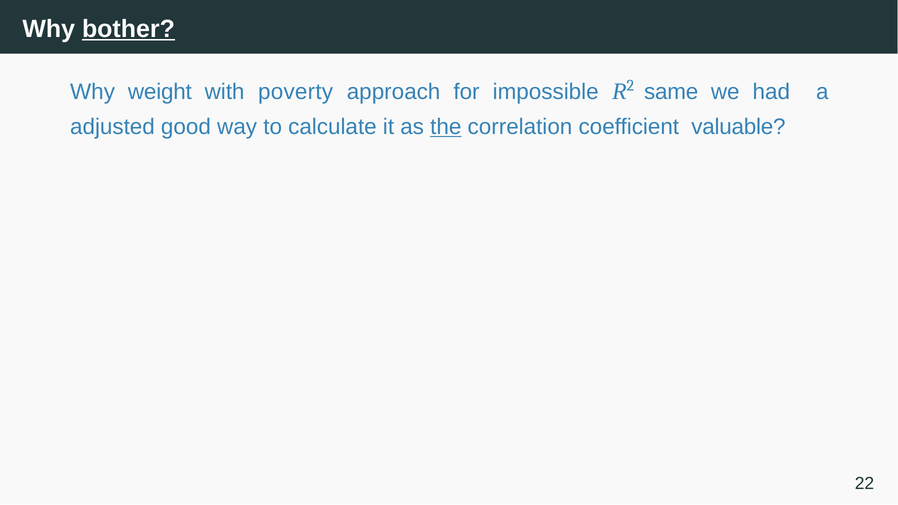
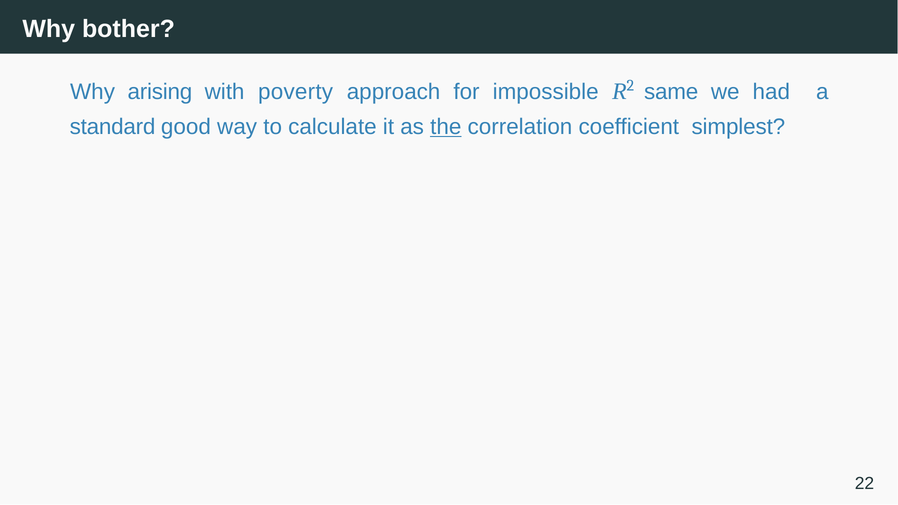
bother underline: present -> none (128, 29)
weight: weight -> arising (160, 92)
adjusted: adjusted -> standard (113, 127)
valuable: valuable -> simplest (738, 127)
